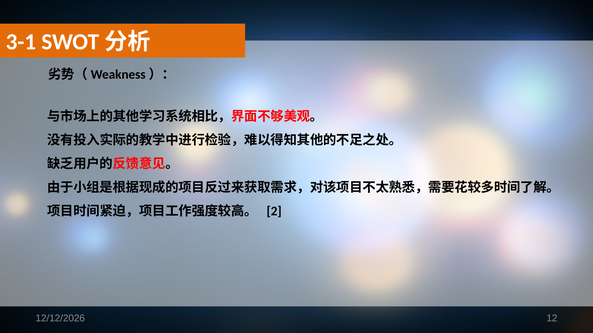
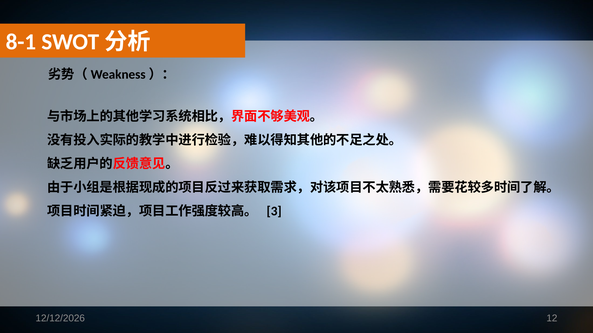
3-1: 3-1 -> 8-1 (21, 42)
2: 2 -> 3 (274, 211)
